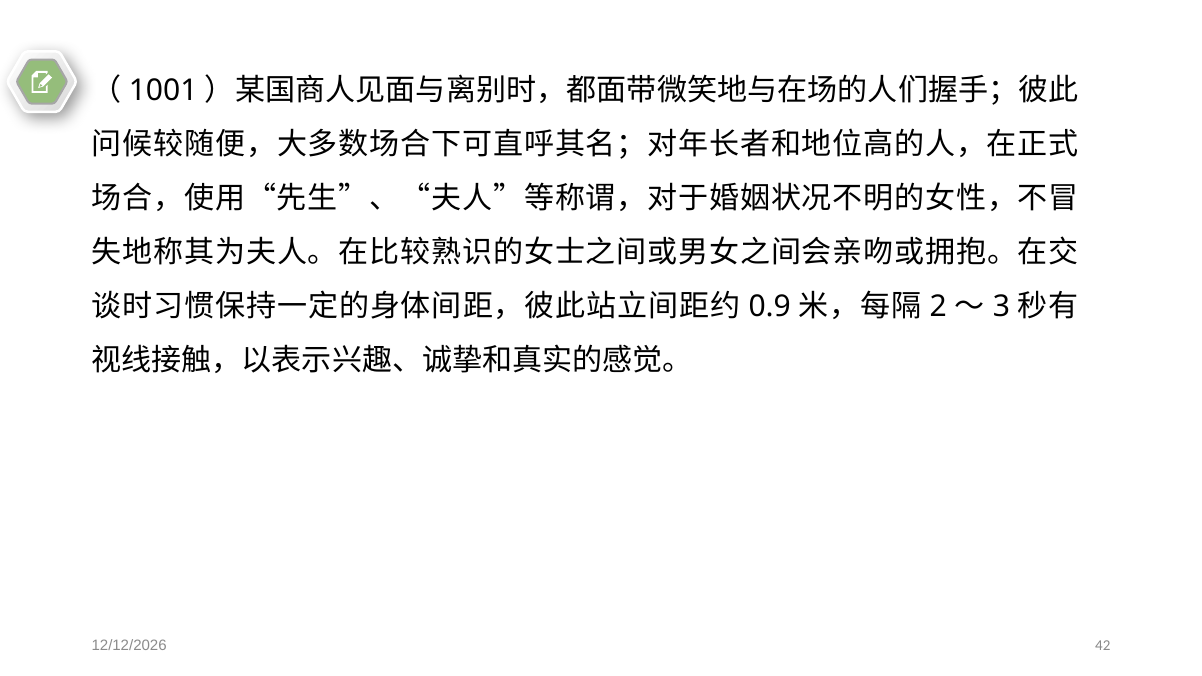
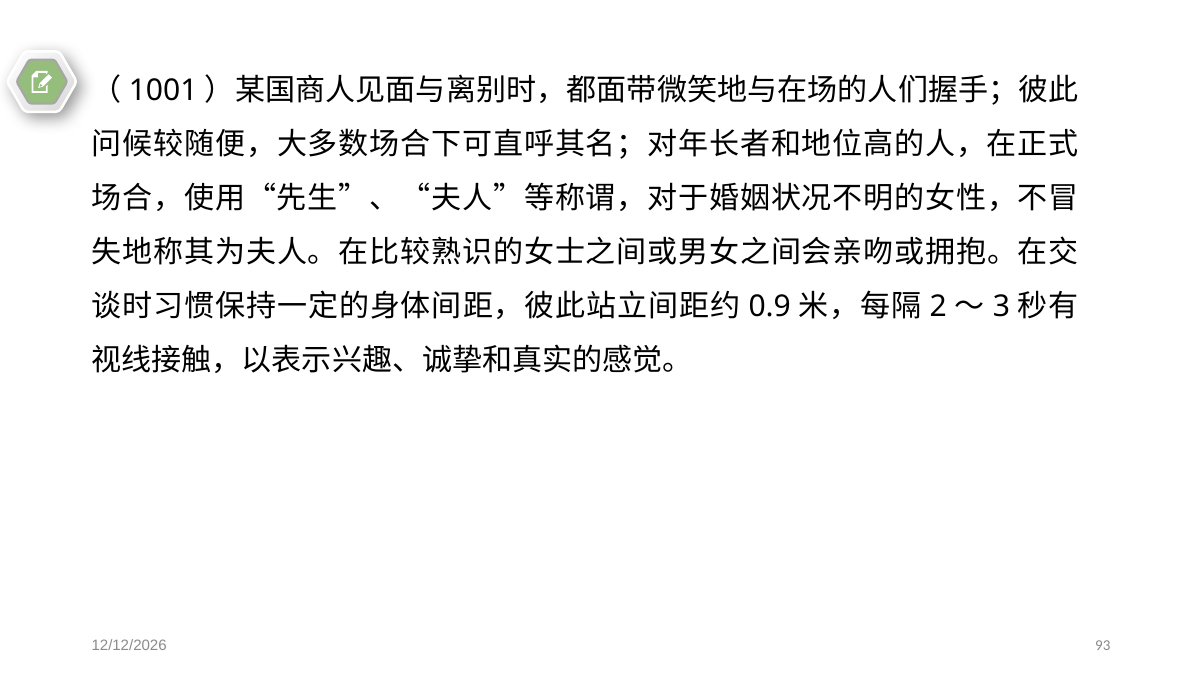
42: 42 -> 93 (1103, 646)
